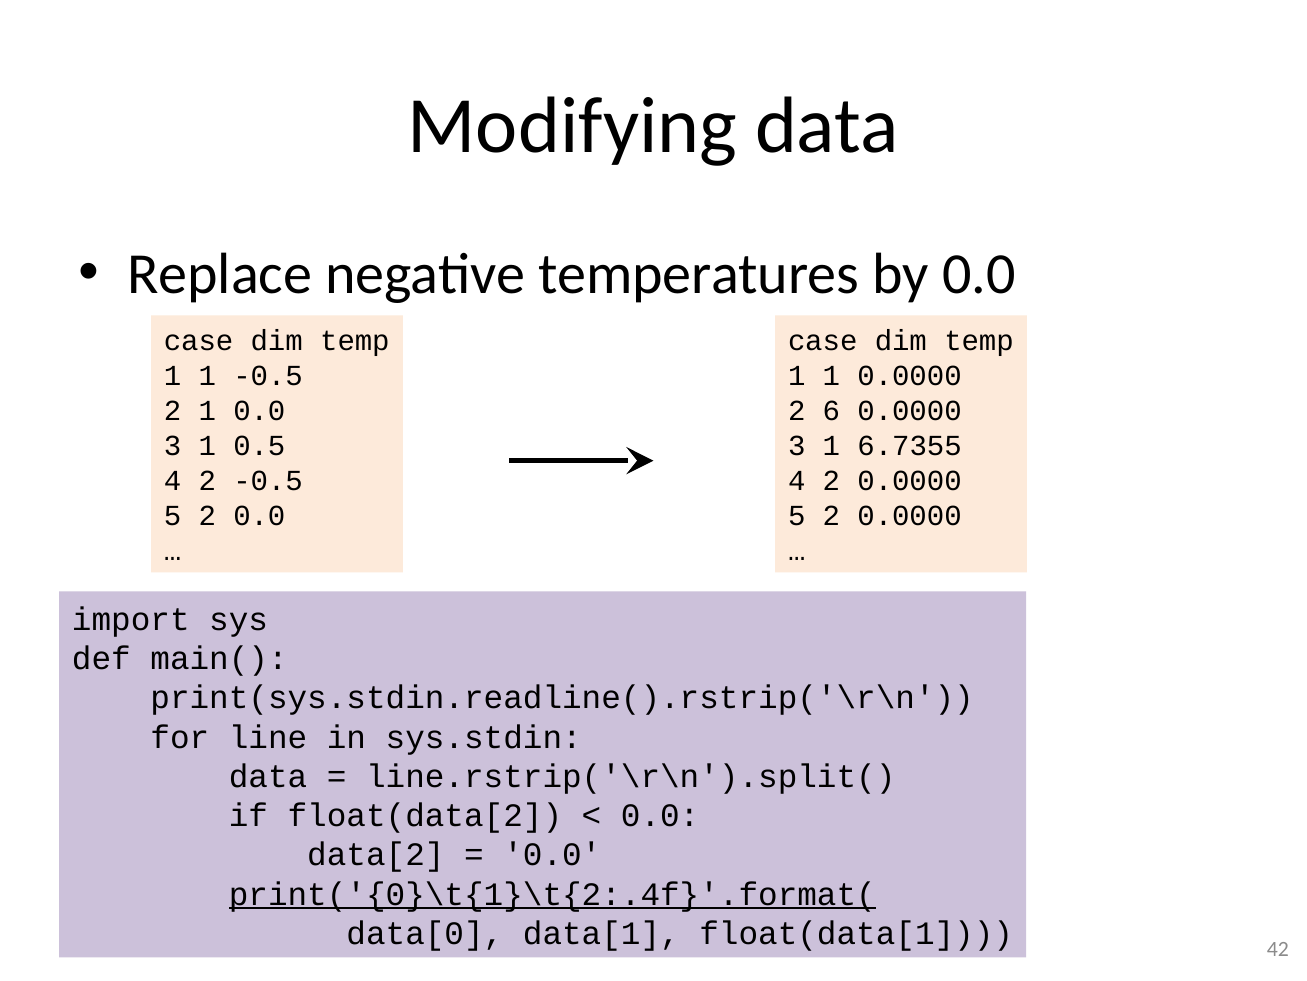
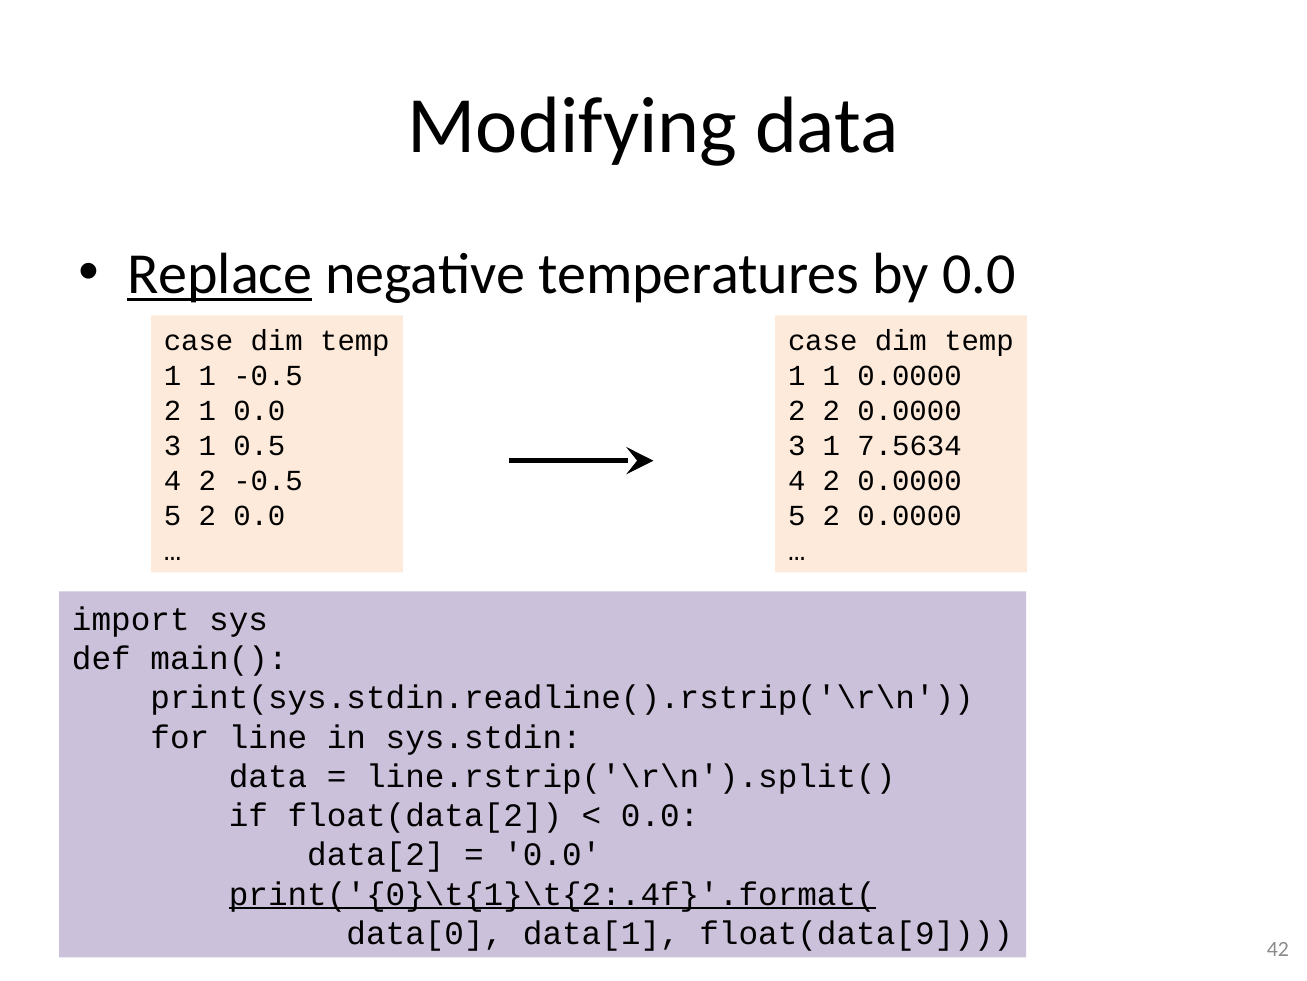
Replace underline: none -> present (220, 274)
2 6: 6 -> 2 (831, 411)
6.7355: 6.7355 -> 7.5634 (910, 446)
float(data[1: float(data[1 -> float(data[9 (856, 933)
